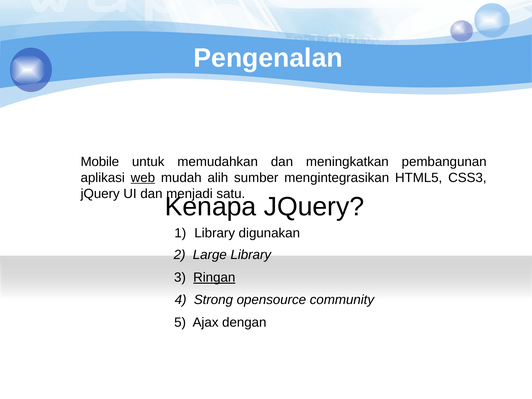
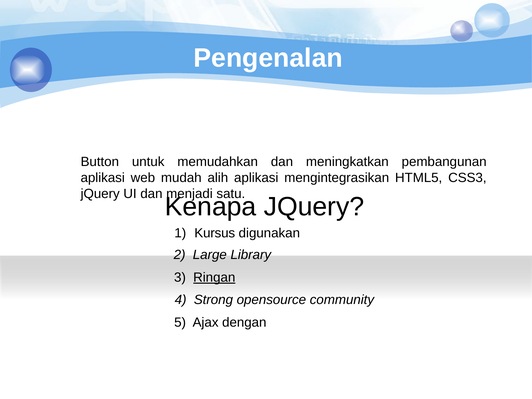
Mobile: Mobile -> Button (100, 162)
web underline: present -> none (143, 178)
alih sumber: sumber -> aplikasi (256, 178)
Library: Library -> Kursus (215, 233)
